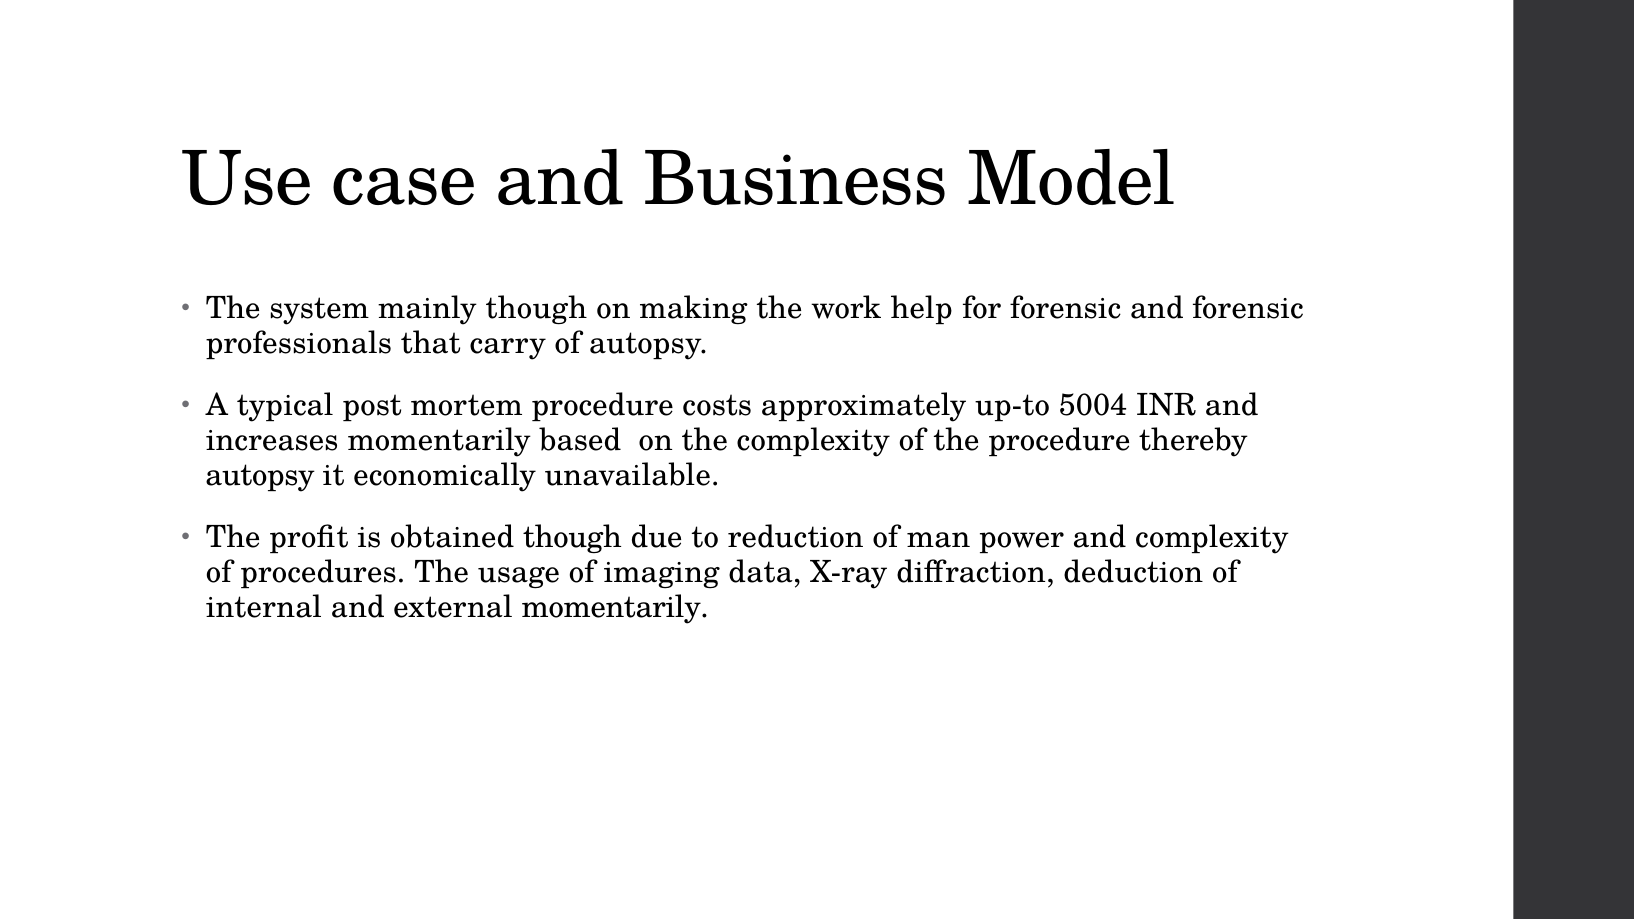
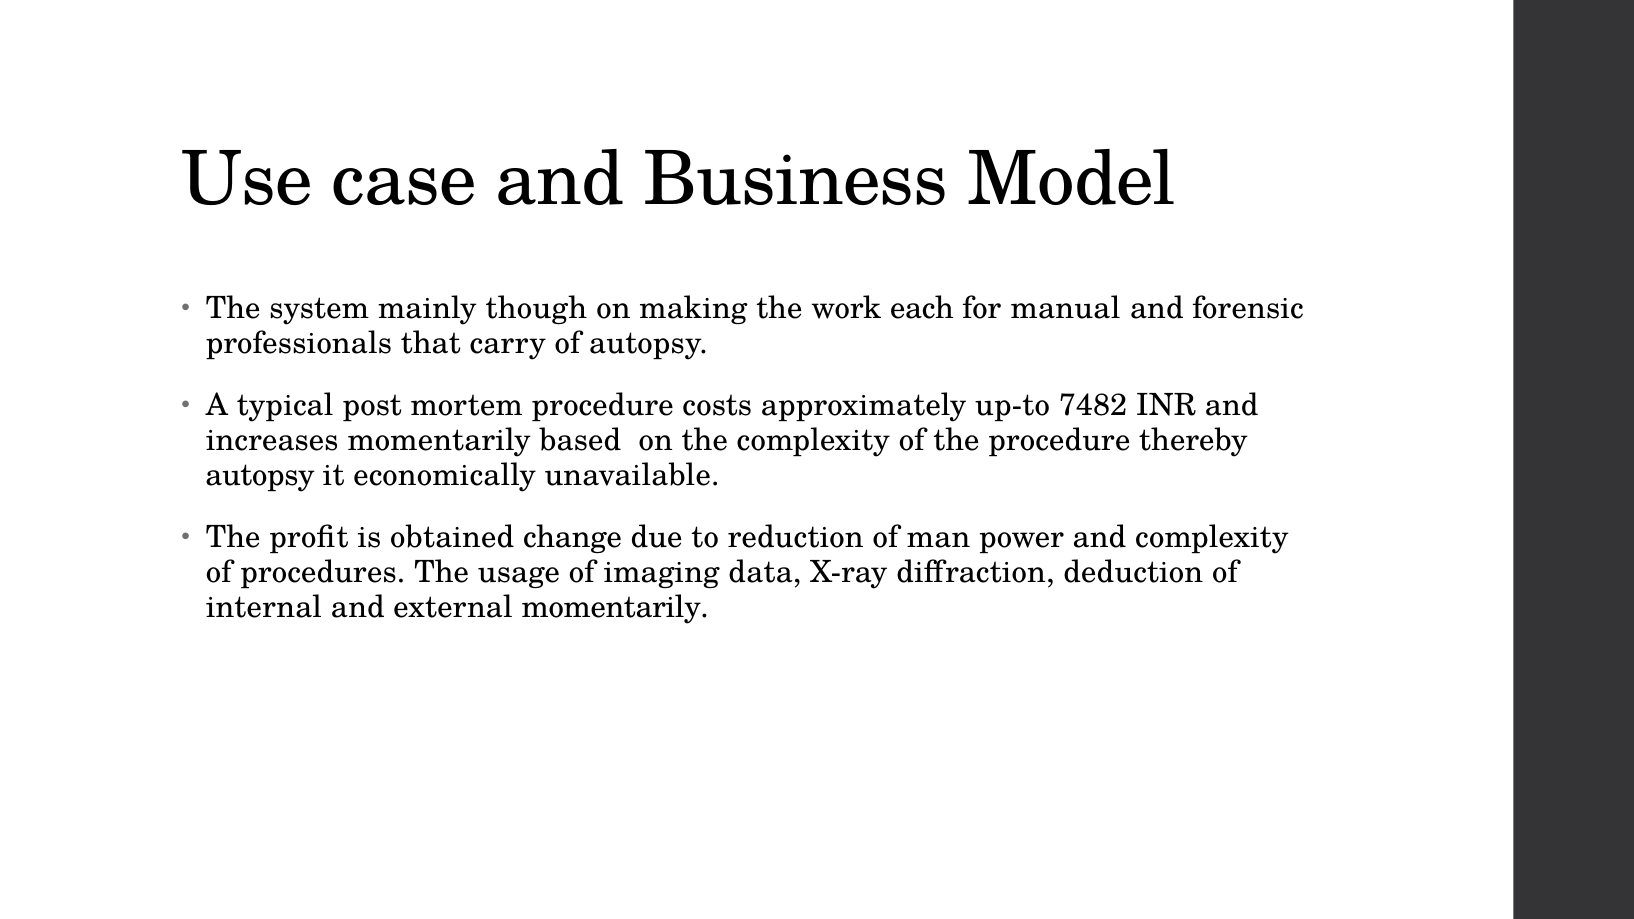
help: help -> each (922, 309)
for forensic: forensic -> manual (1066, 309)
5004: 5004 -> 7482 (1093, 406)
obtained though: though -> change (572, 538)
